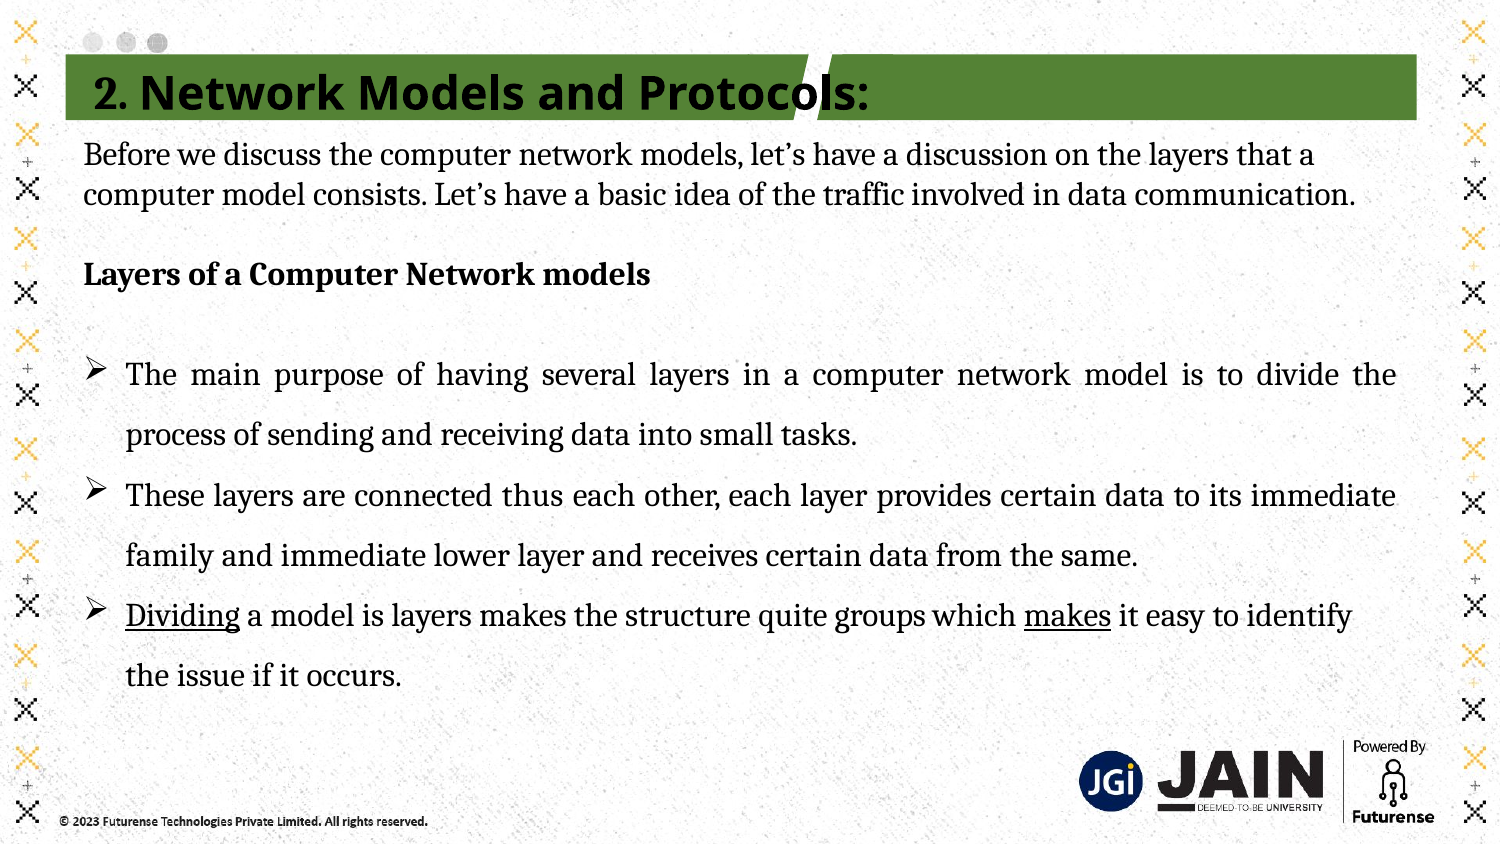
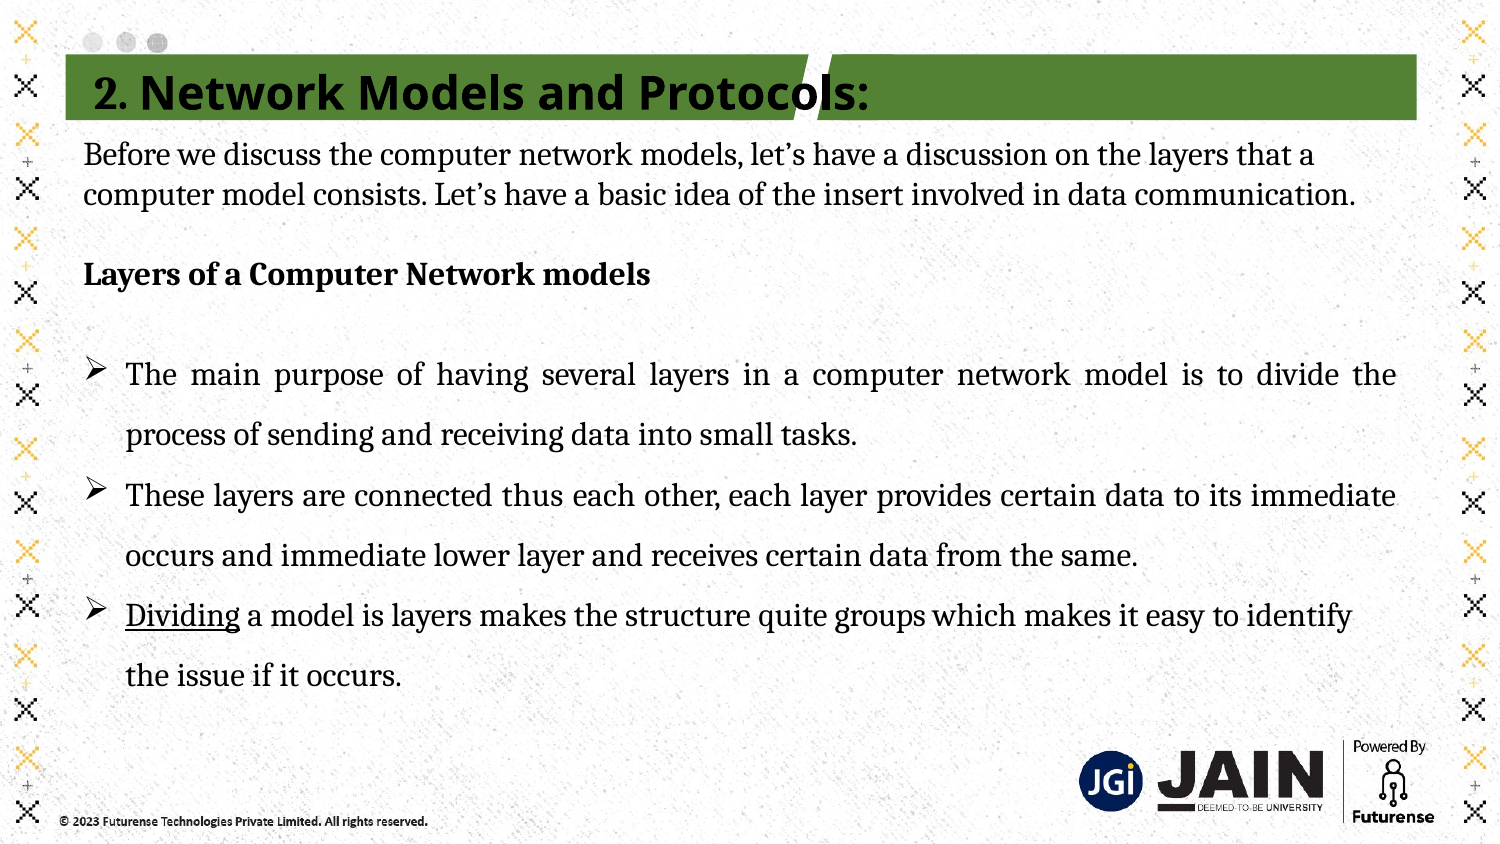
traffic: traffic -> insert (863, 195)
family: family -> occurs (170, 555)
makes underline: present -> none (1068, 615)
